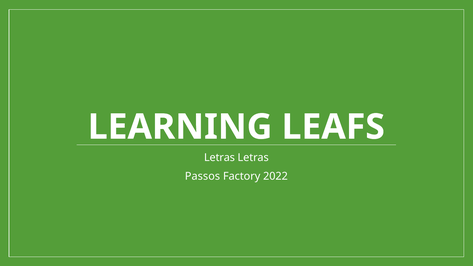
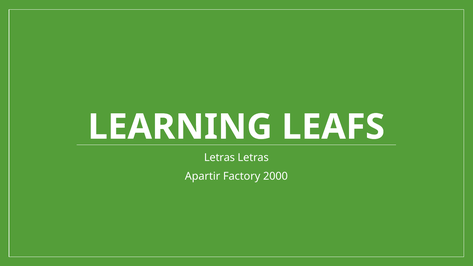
Passos: Passos -> Apartir (203, 176)
2022: 2022 -> 2000 (275, 176)
